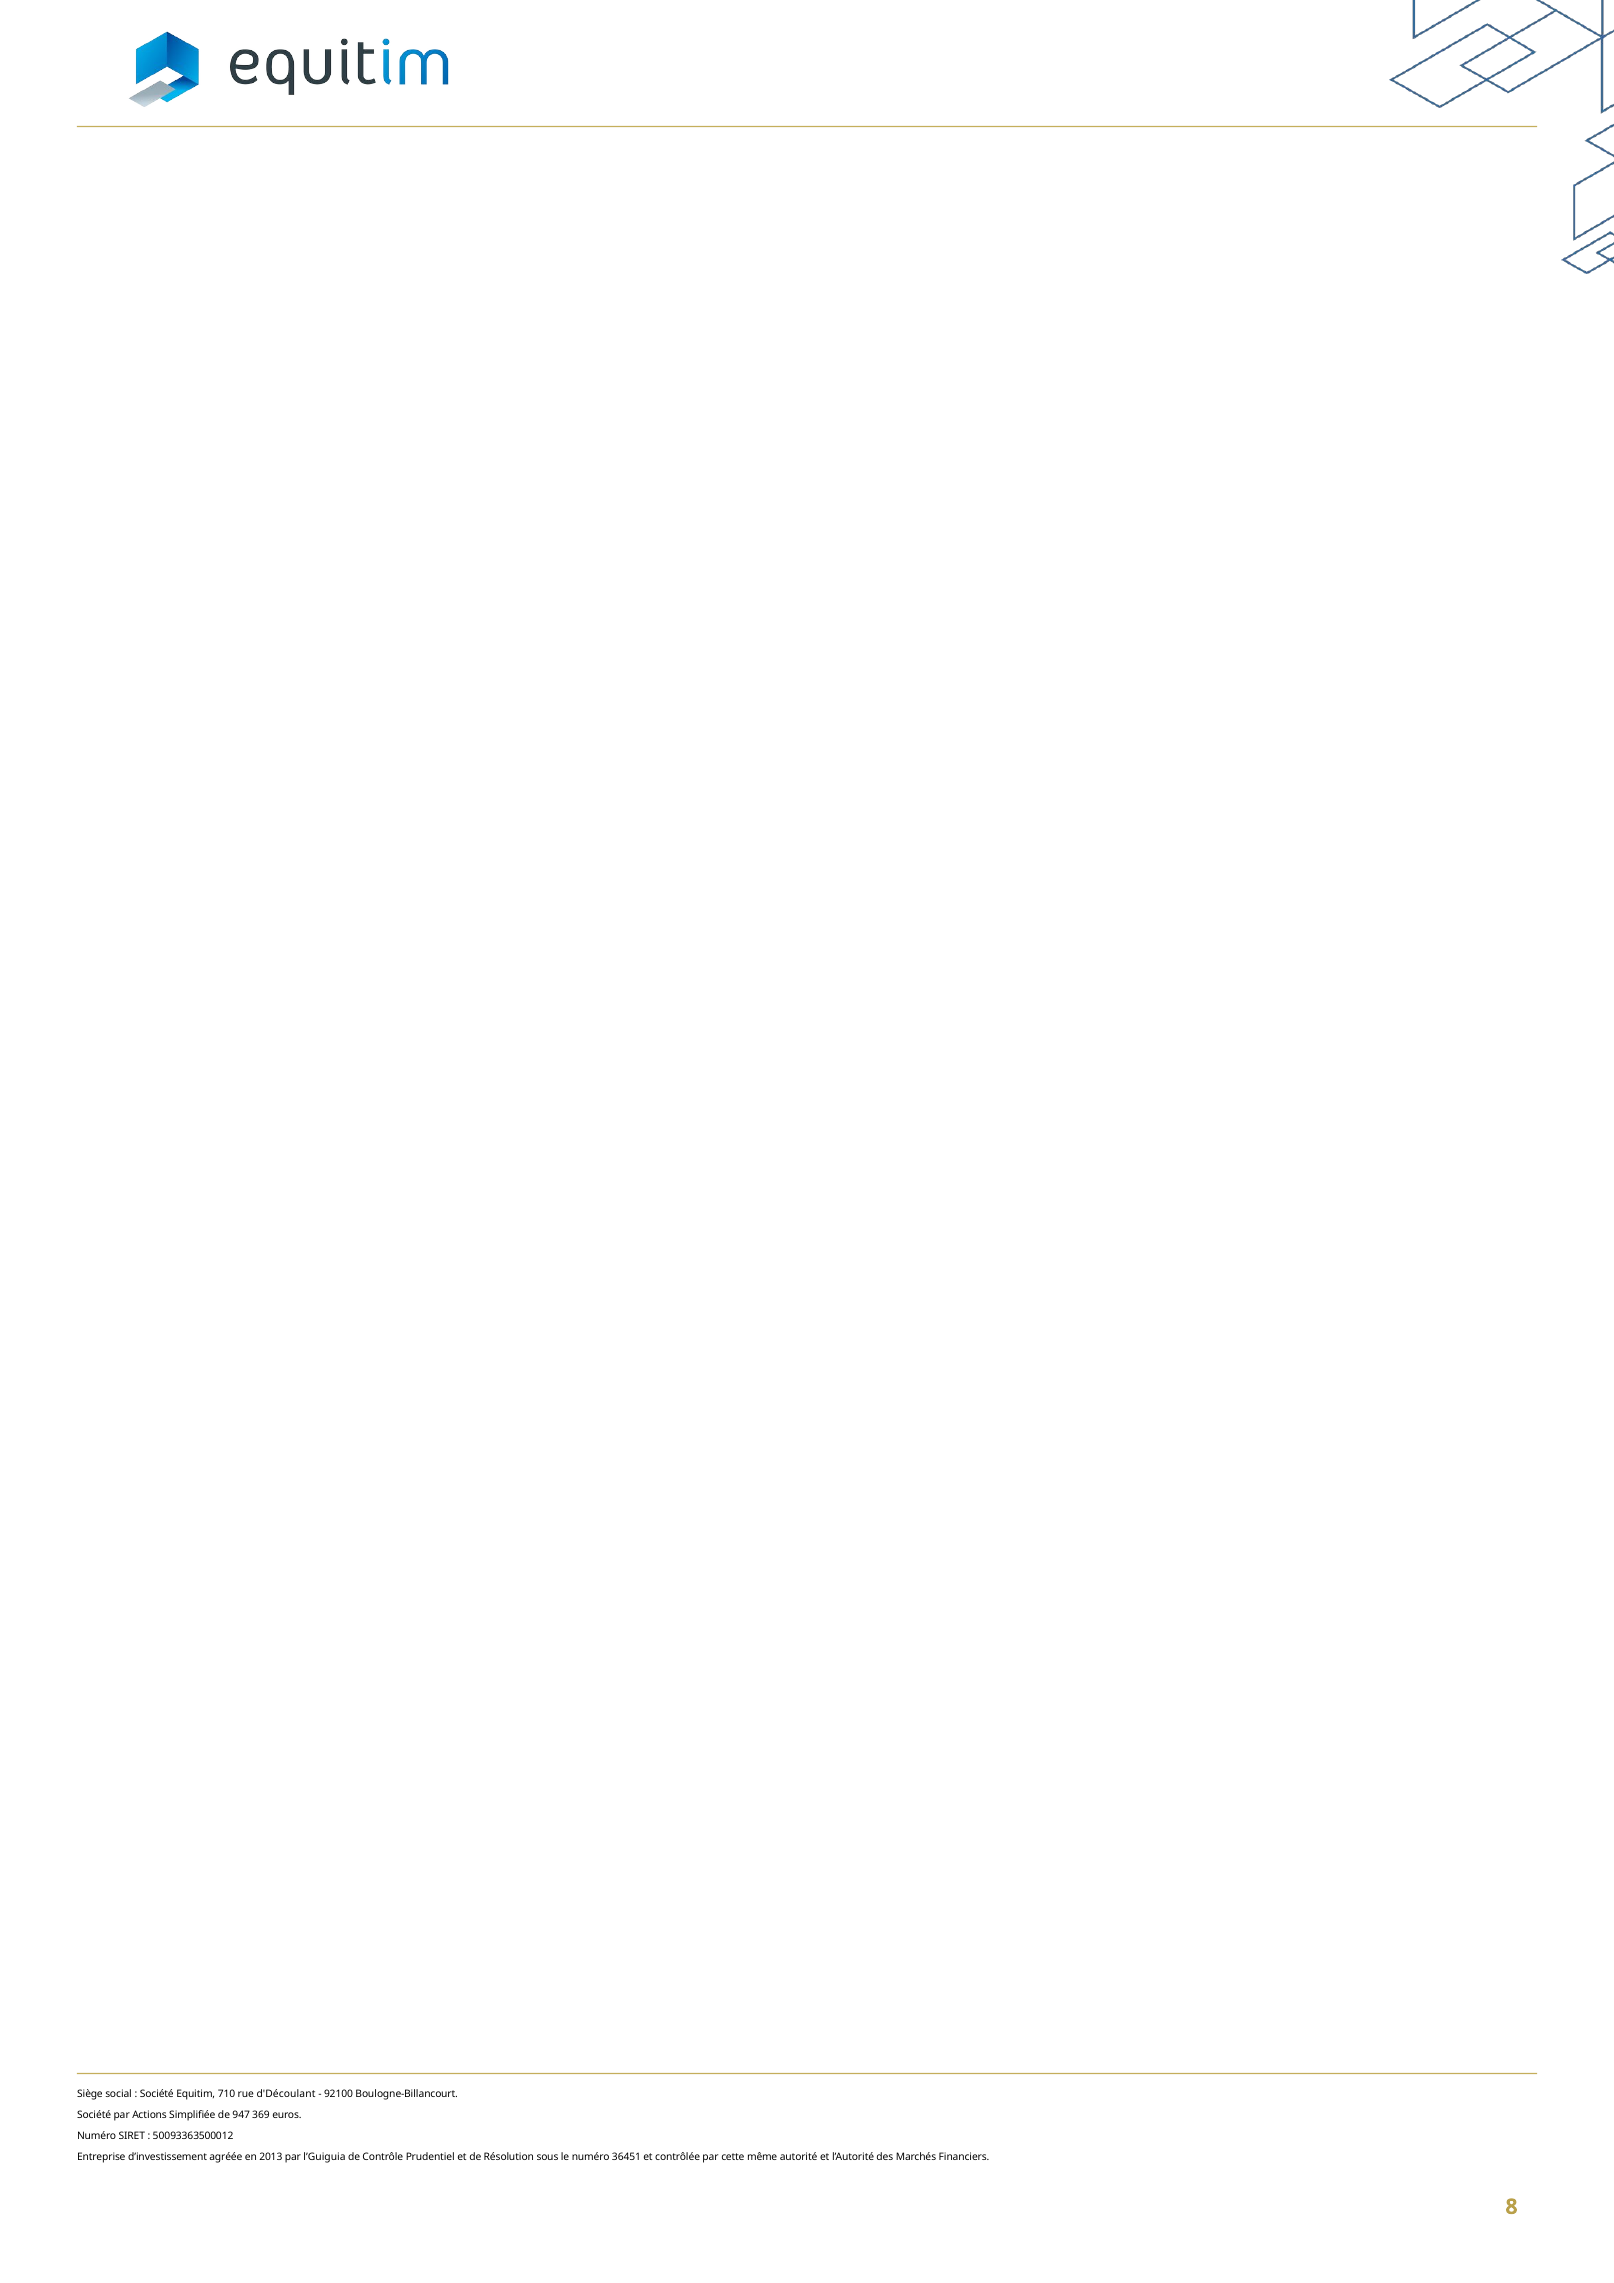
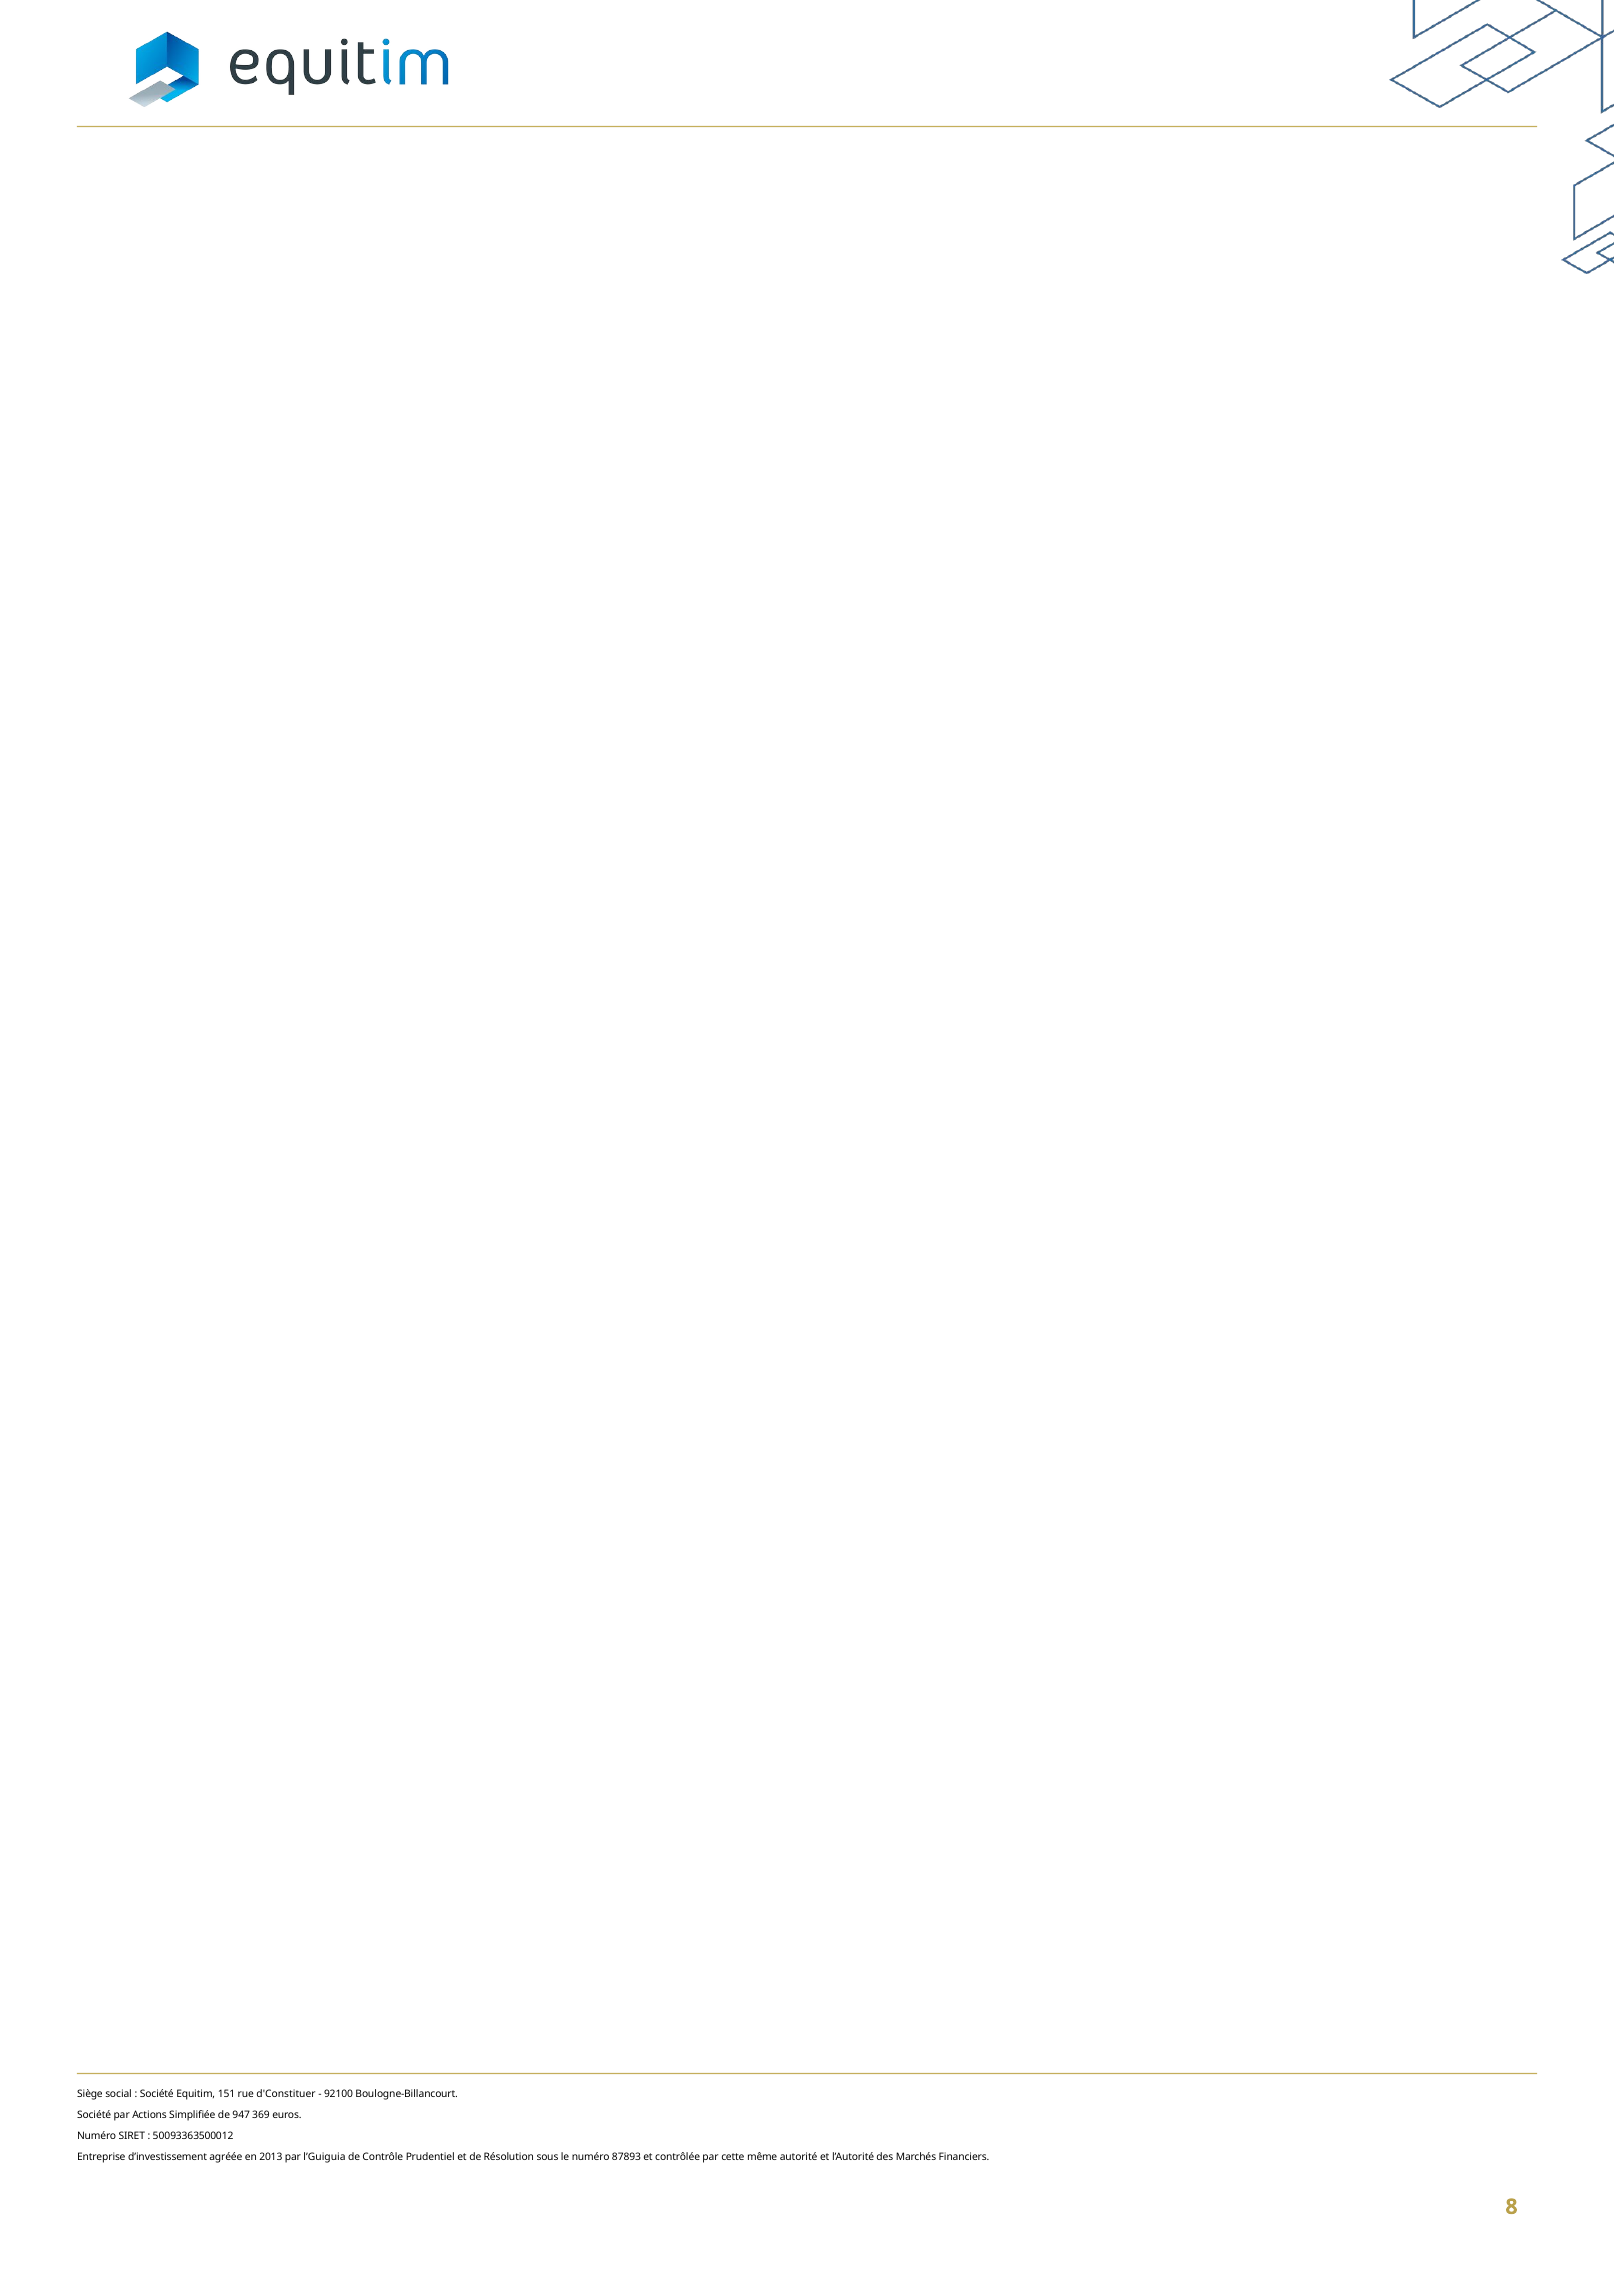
710: 710 -> 151 (227, 2094)
d'Découlant: d'Découlant -> d'Constituer (286, 2094)
36451: 36451 -> 87893 (627, 2157)
